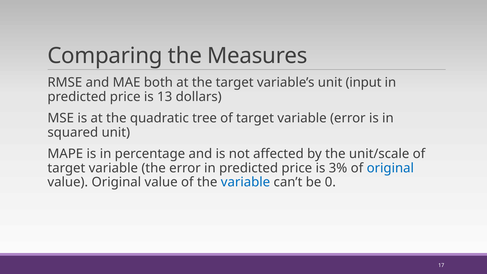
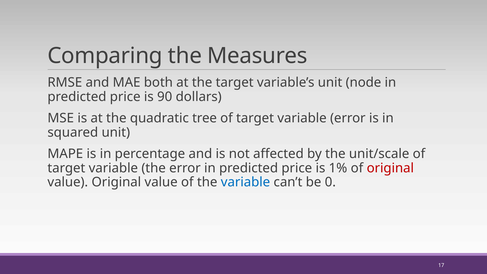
input: input -> node (363, 83)
13: 13 -> 90 (165, 97)
3%: 3% -> 1% (338, 168)
original colour: blue -> red (390, 168)
